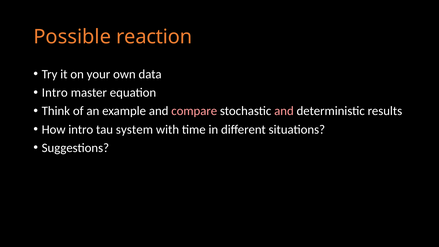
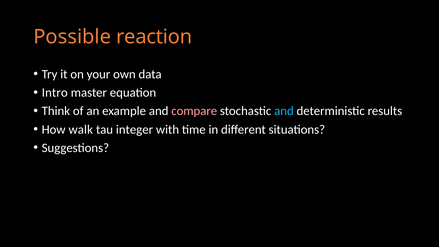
and colour: pink -> light blue (284, 111)
How intro: intro -> walk (81, 129)
system: system -> integer (135, 129)
